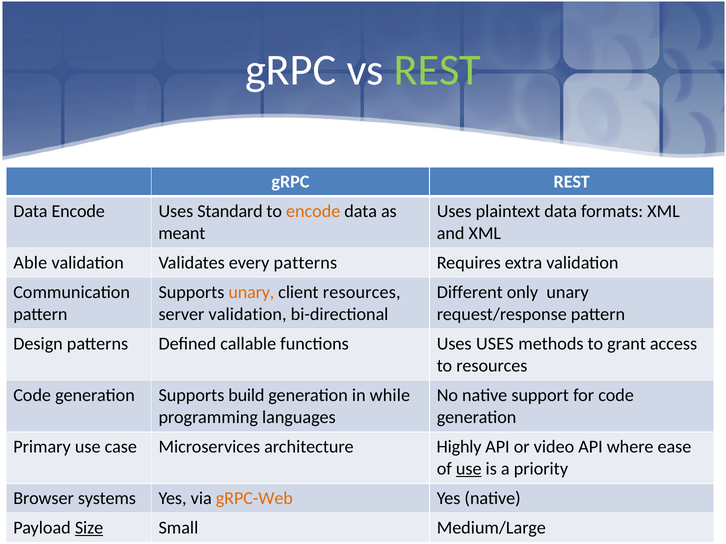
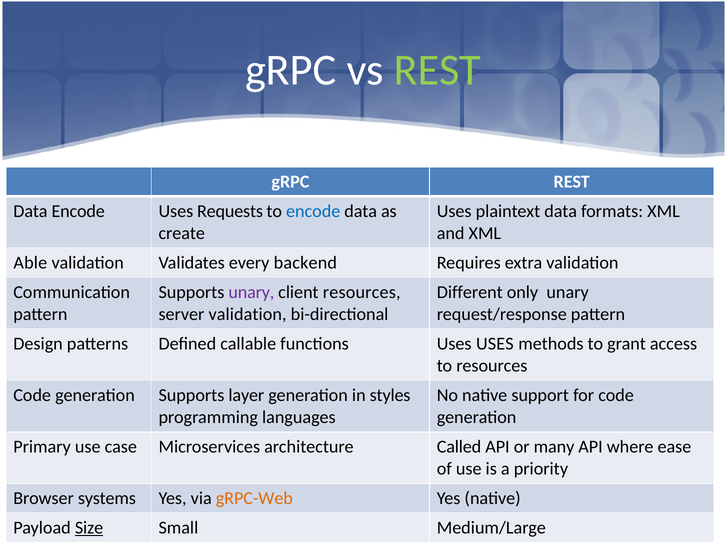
Standard: Standard -> Requests (230, 211)
encode colour: orange -> blue (313, 211)
meant: meant -> create (182, 234)
every patterns: patterns -> backend (305, 263)
unary colour: orange -> purple (251, 292)
build: build -> layer (246, 396)
while: while -> styles (390, 396)
Highly: Highly -> Called (459, 447)
video: video -> many (554, 447)
use underline: present -> none (469, 469)
